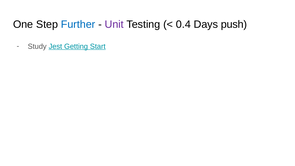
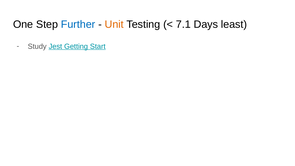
Unit colour: purple -> orange (114, 24)
0.4: 0.4 -> 7.1 (183, 24)
push: push -> least (234, 24)
